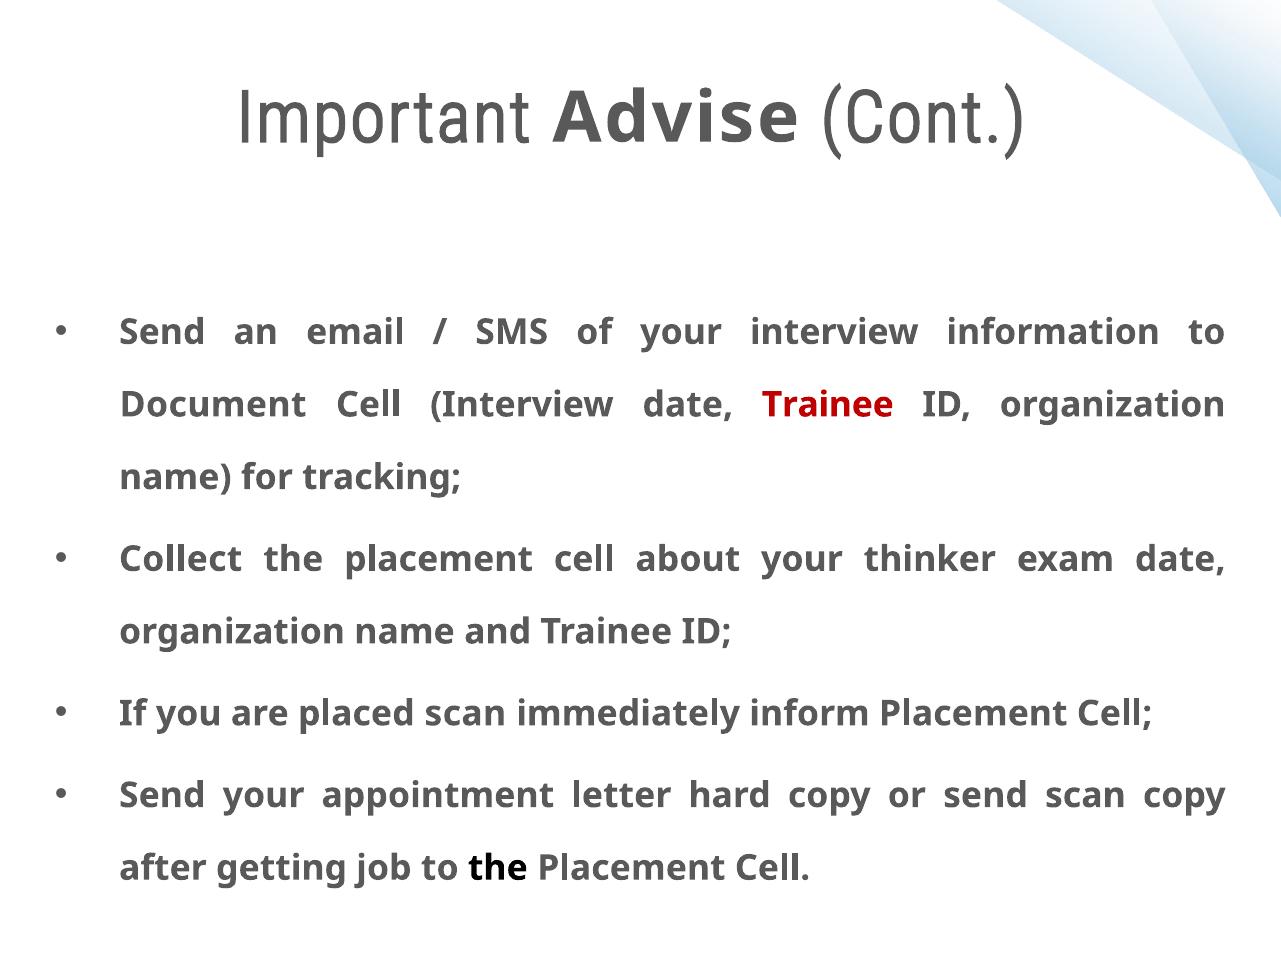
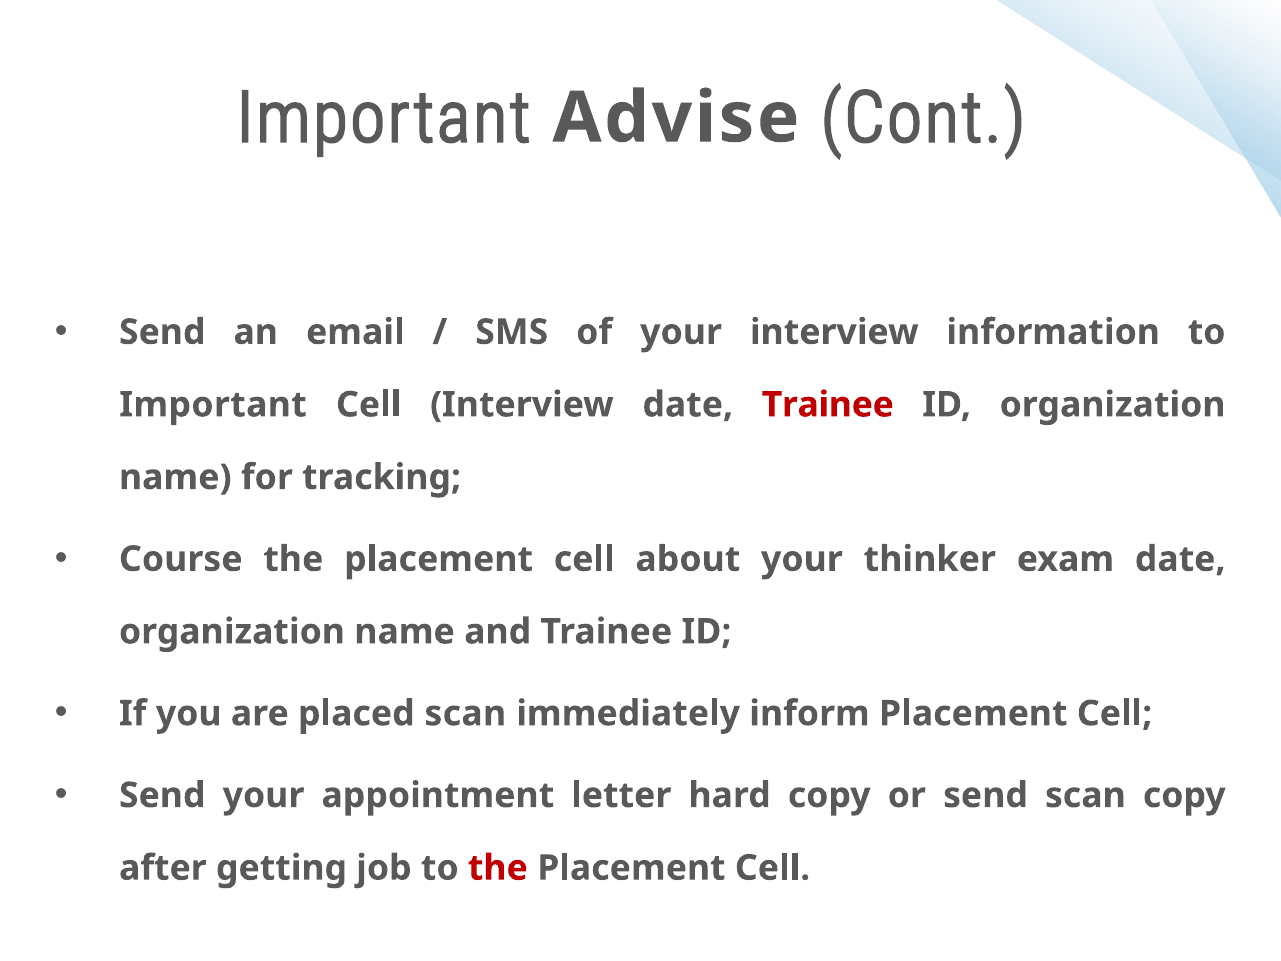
Document: Document -> Important (213, 405)
Collect: Collect -> Course (181, 559)
the colour: black -> red (498, 868)
